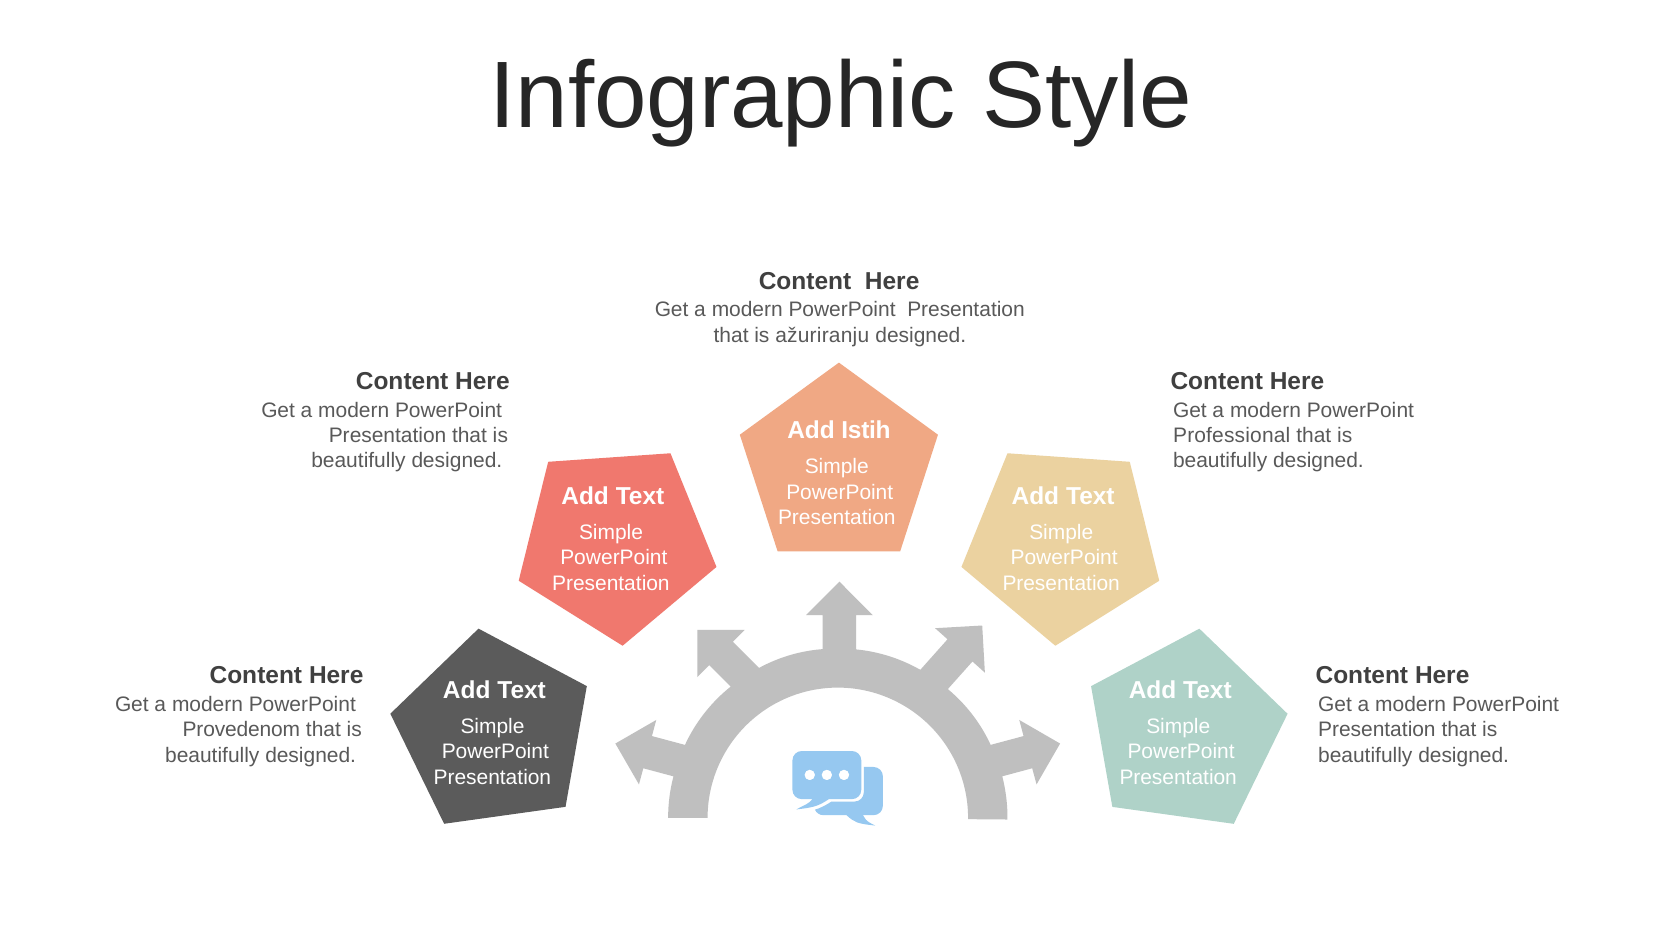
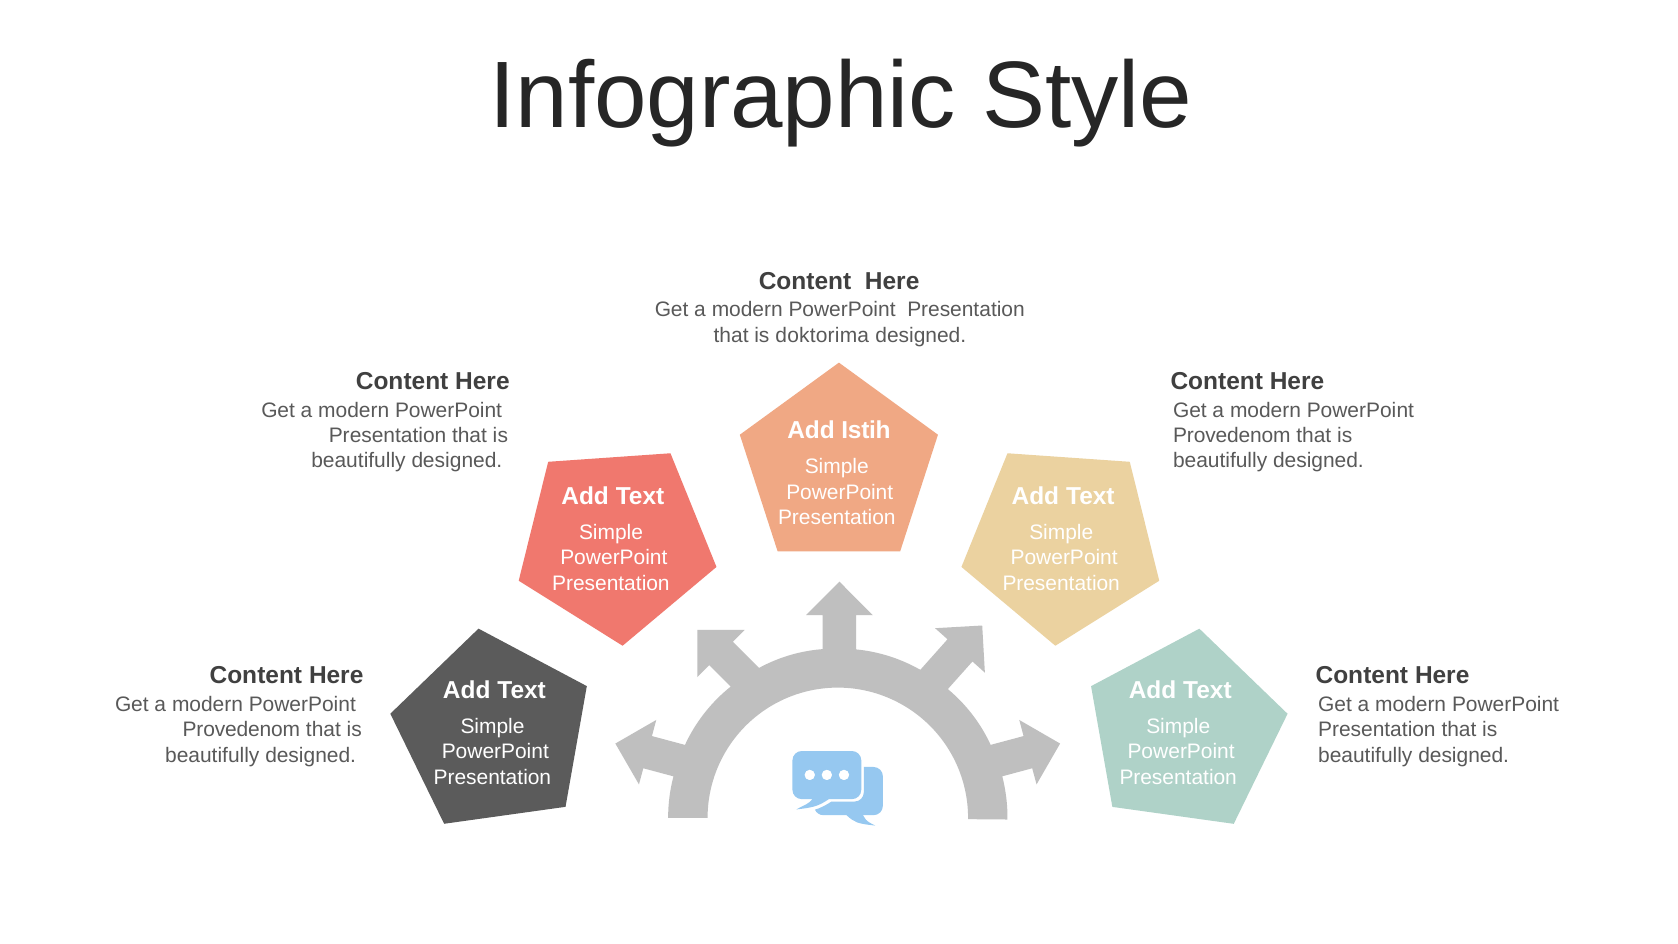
ažuriranju: ažuriranju -> doktorima (822, 335)
Professional: Professional -> Provedenom (1232, 436)
